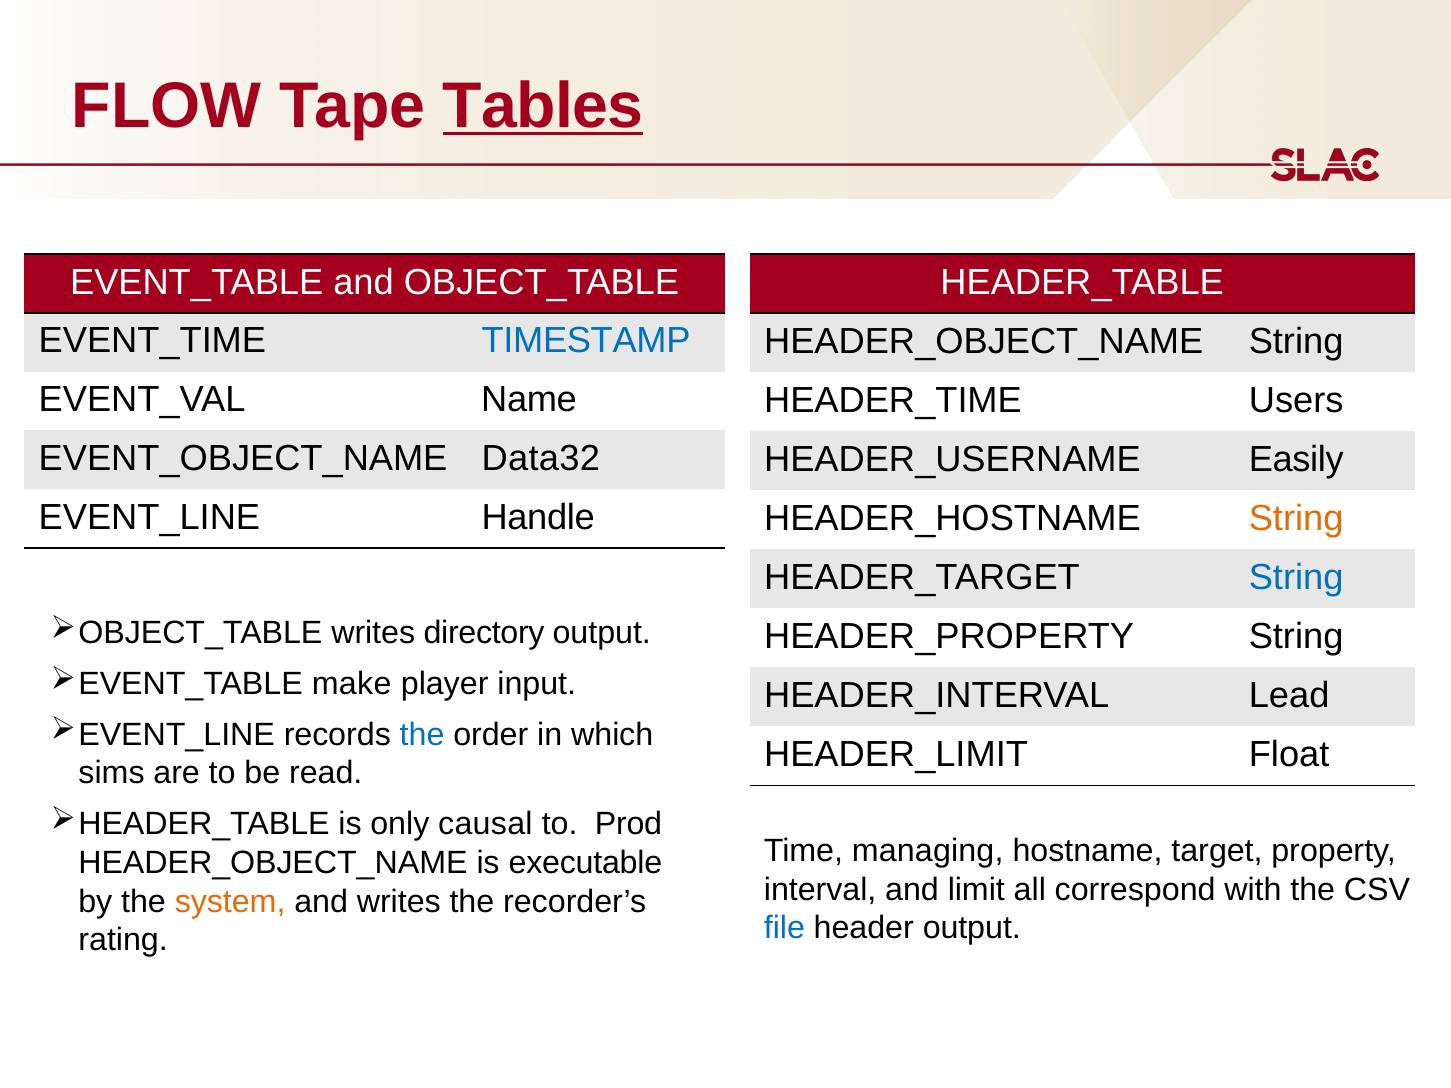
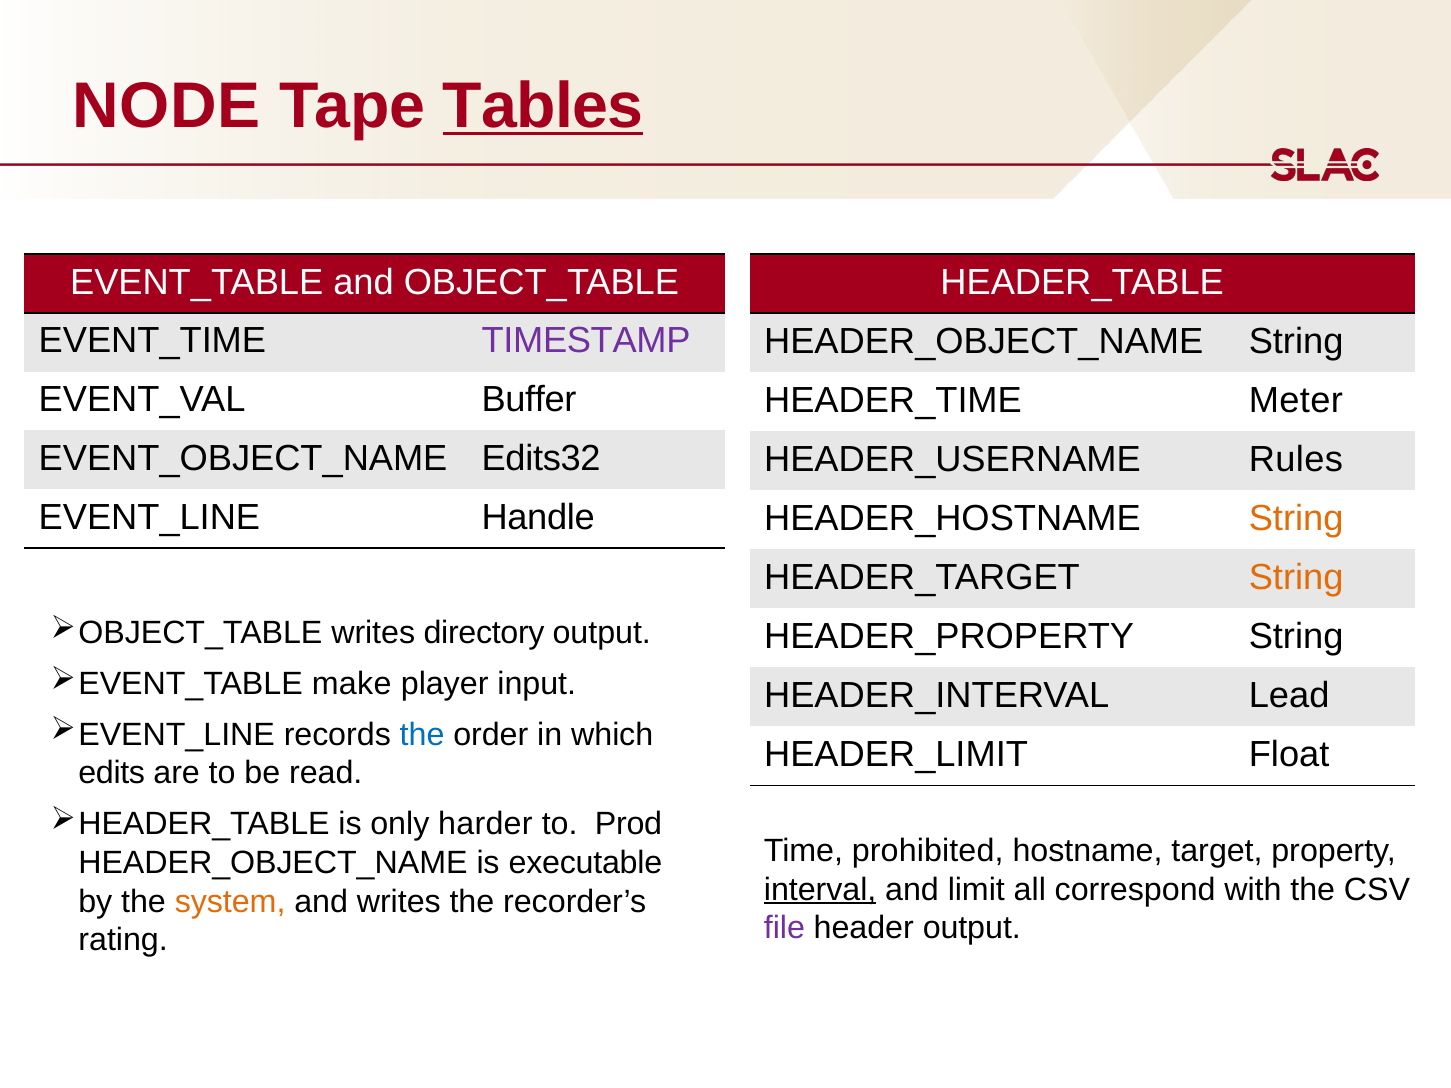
FLOW: FLOW -> NODE (166, 106)
TIMESTAMP colour: blue -> purple (586, 341)
Name: Name -> Buffer (529, 400)
Users: Users -> Meter (1296, 400)
Data32: Data32 -> Edits32 (541, 459)
Easily: Easily -> Rules (1296, 459)
String colour: blue -> orange (1296, 577)
sims: sims -> edits (112, 773)
causal: causal -> harder (485, 824)
managing: managing -> prohibited (928, 851)
interval underline: none -> present (820, 890)
file colour: blue -> purple (784, 928)
